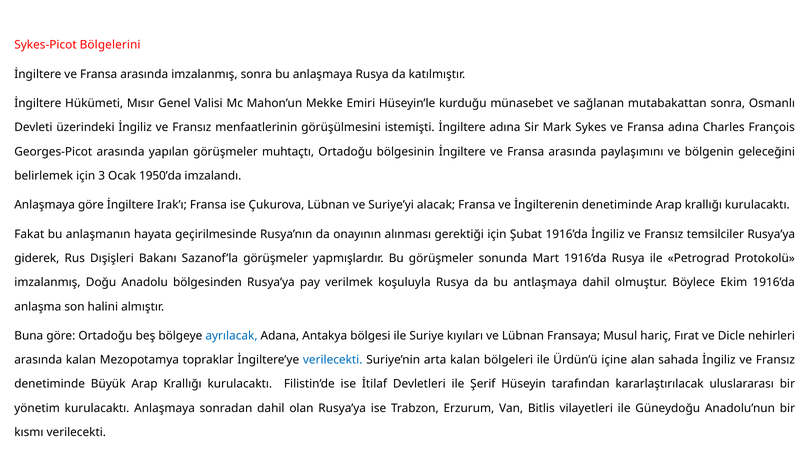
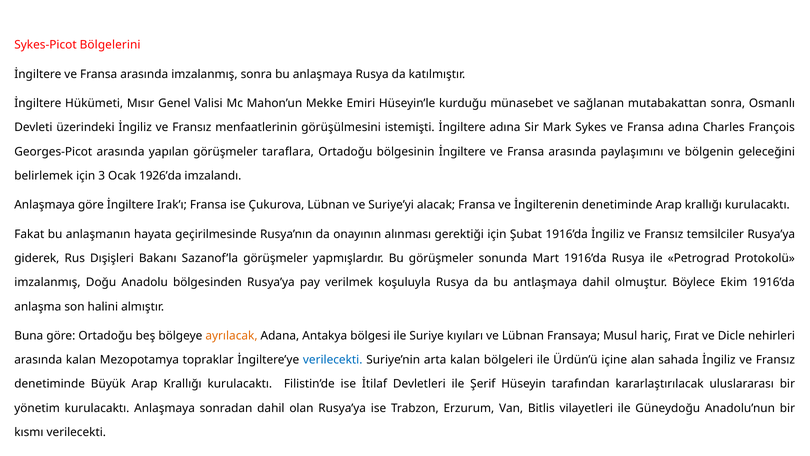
muhtaçtı: muhtaçtı -> taraflara (288, 152)
1950’da: 1950’da -> 1926’da (160, 176)
ayrılacak colour: blue -> orange (231, 336)
